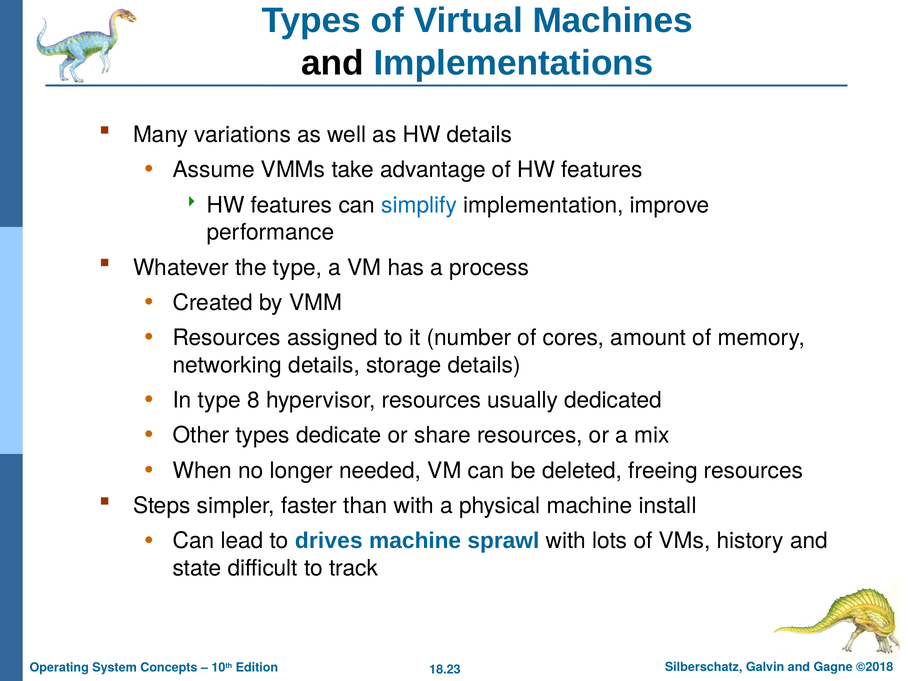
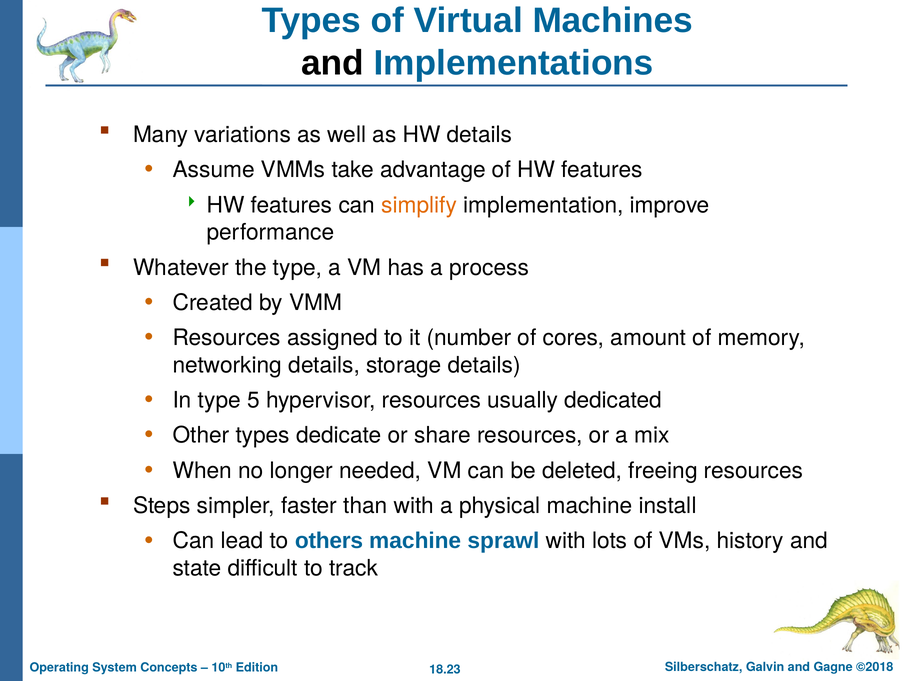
simplify colour: blue -> orange (419, 205)
8: 8 -> 5 (253, 400)
drives: drives -> others (329, 541)
